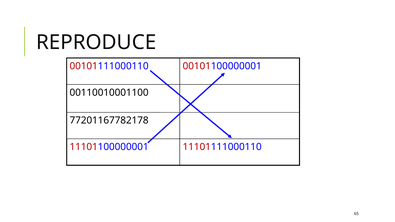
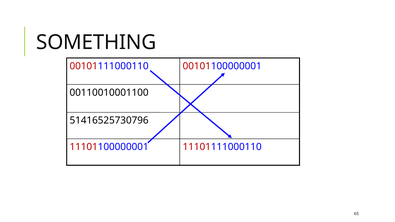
REPRODUCE: REPRODUCE -> SOMETHING (96, 42)
77201167782178: 77201167782178 -> 51416525730796 (109, 121)
